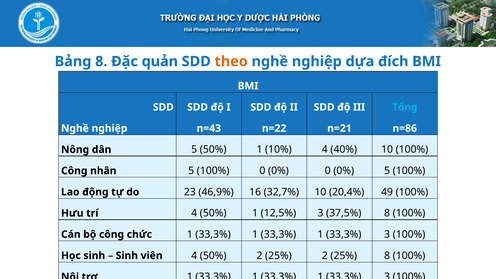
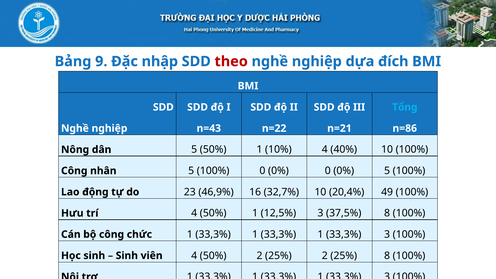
Bảng 8: 8 -> 9 (101, 61)
quản: quản -> nhập (160, 61)
theo colour: orange -> red (231, 61)
